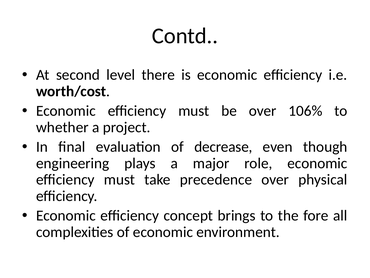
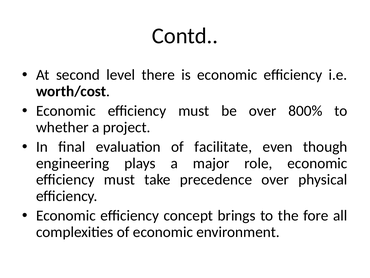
106%: 106% -> 800% (305, 111)
decrease: decrease -> facilitate (223, 147)
